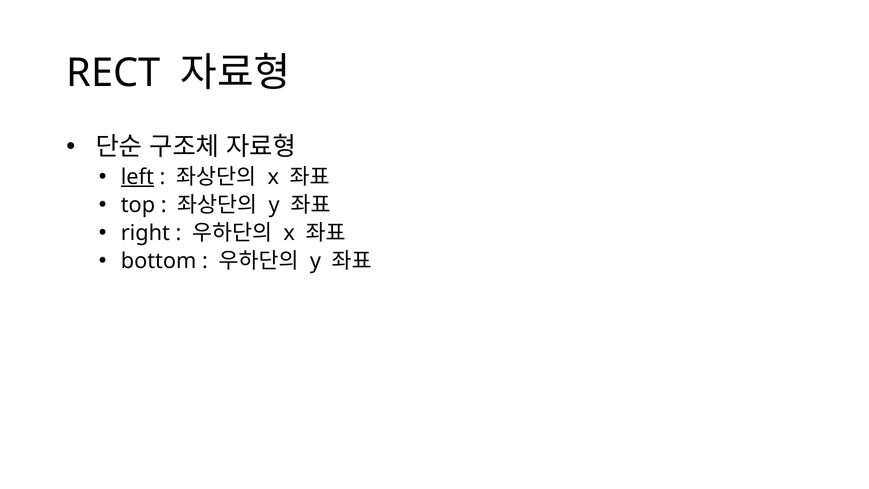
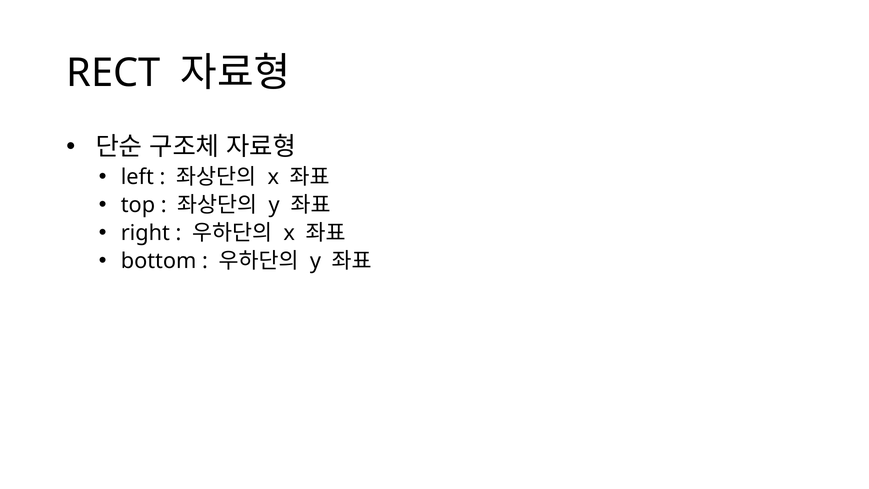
left underline: present -> none (137, 177)
